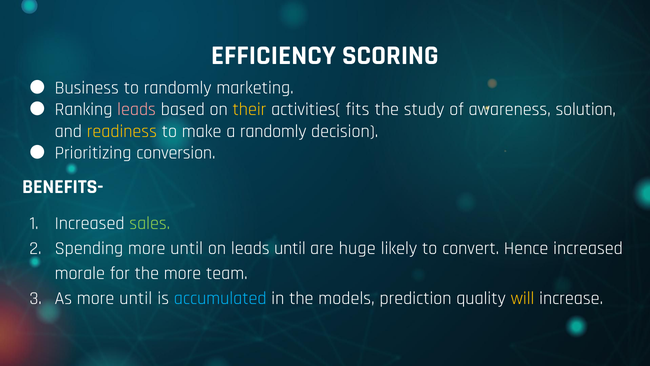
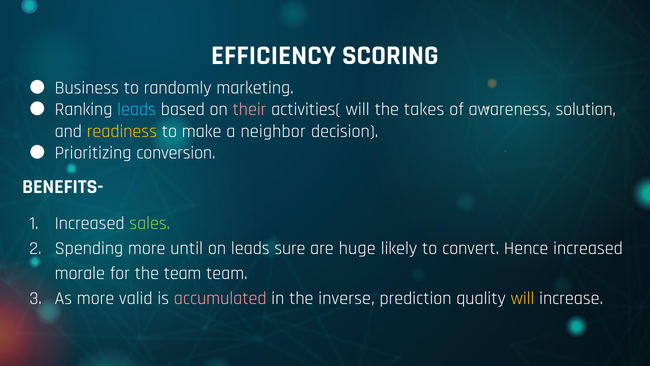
leads colour: pink -> light blue (137, 109)
their colour: yellow -> pink (249, 109)
activities( fits: fits -> will (358, 109)
study: study -> takes (424, 109)
a randomly: randomly -> neighbor (273, 131)
leads until: until -> sure (290, 248)
the more: more -> team (183, 273)
As more until: until -> valid (136, 298)
accumulated colour: light blue -> pink (220, 298)
models: models -> inverse (346, 298)
